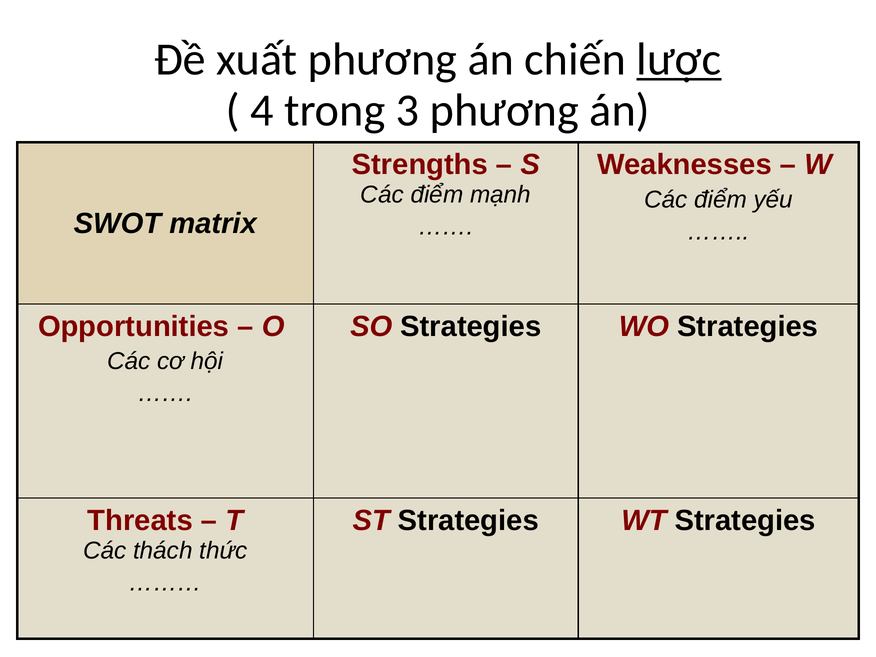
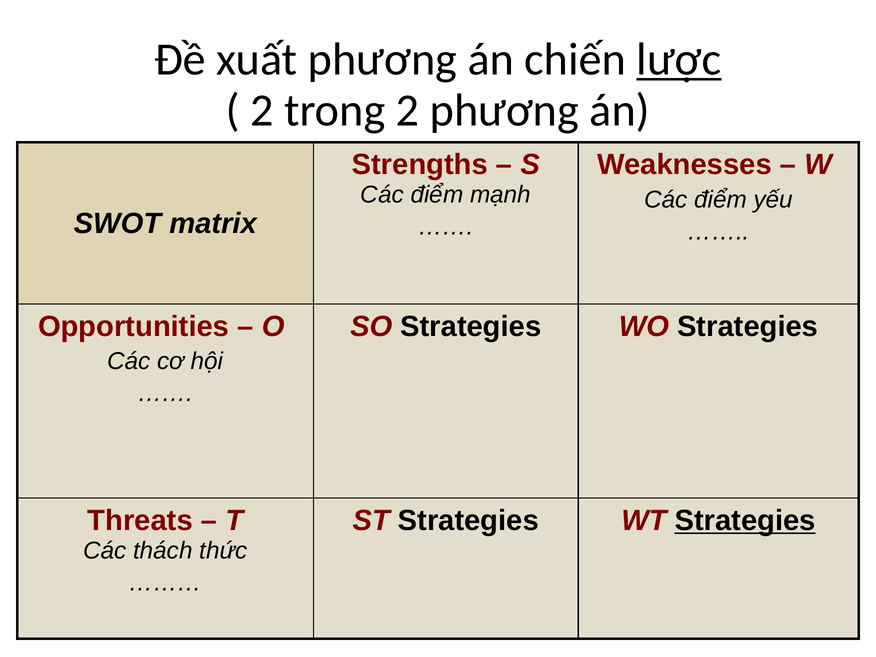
4: 4 -> 2 (262, 110)
trong 3: 3 -> 2 (408, 110)
Strategies underline: none -> present (745, 521)
